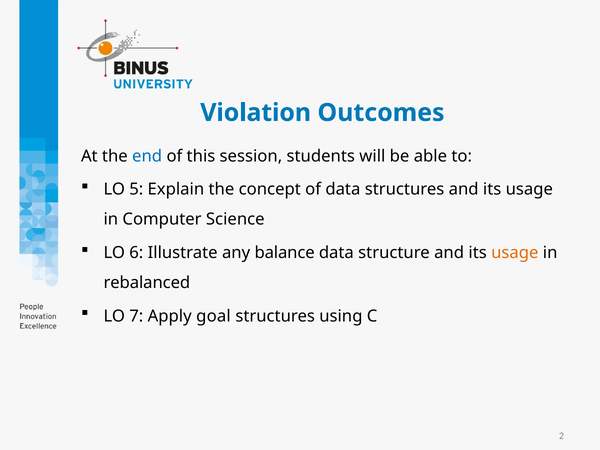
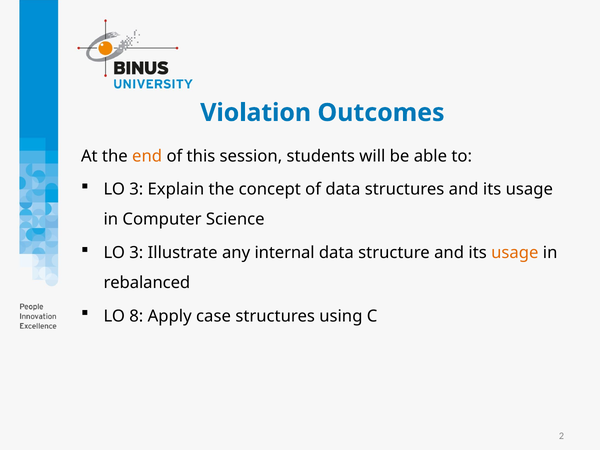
end colour: blue -> orange (147, 156)
5: 5 -> 3 (136, 189)
6: 6 -> 3 (136, 253)
balance: balance -> internal (285, 253)
7: 7 -> 8 (136, 316)
goal: goal -> case (214, 316)
